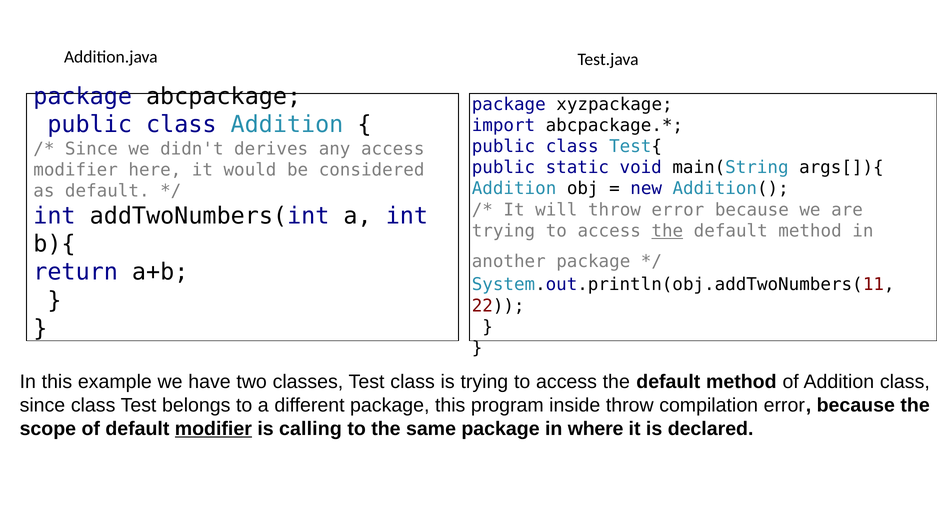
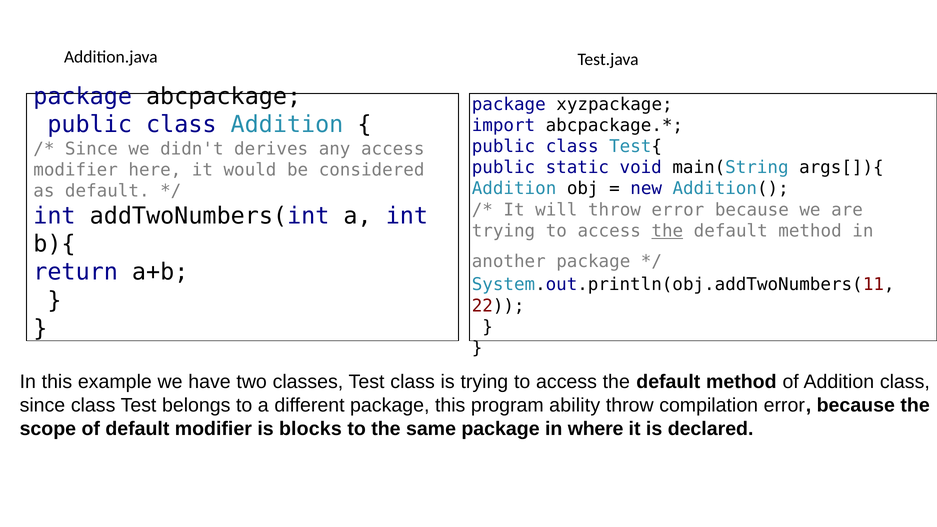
inside: inside -> ability (575, 405)
modifier underline: present -> none (213, 429)
calling: calling -> blocks (310, 429)
